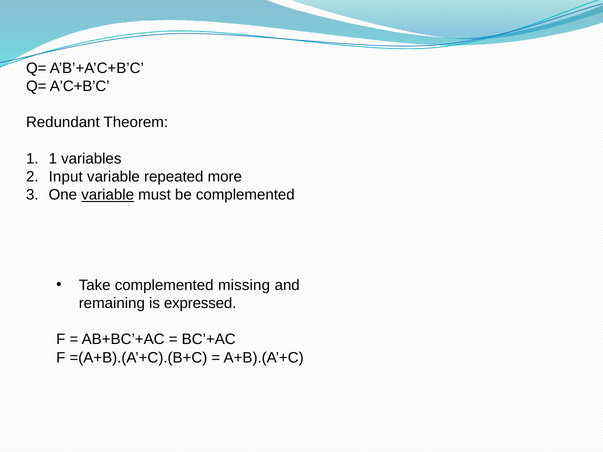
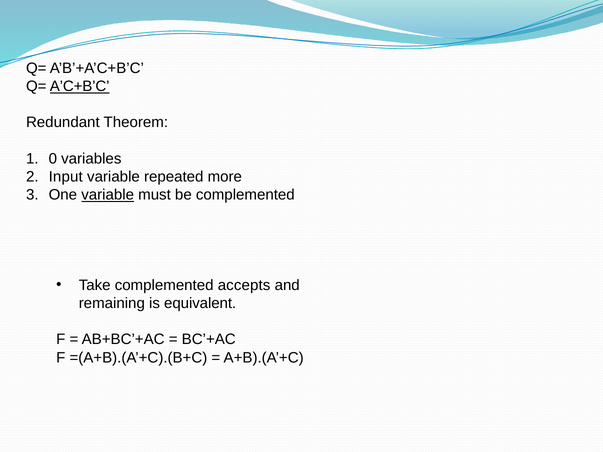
A’C+B’C underline: none -> present (80, 86)
1: 1 -> 0 (53, 159)
missing: missing -> accepts (244, 285)
expressed: expressed -> equivalent (200, 303)
